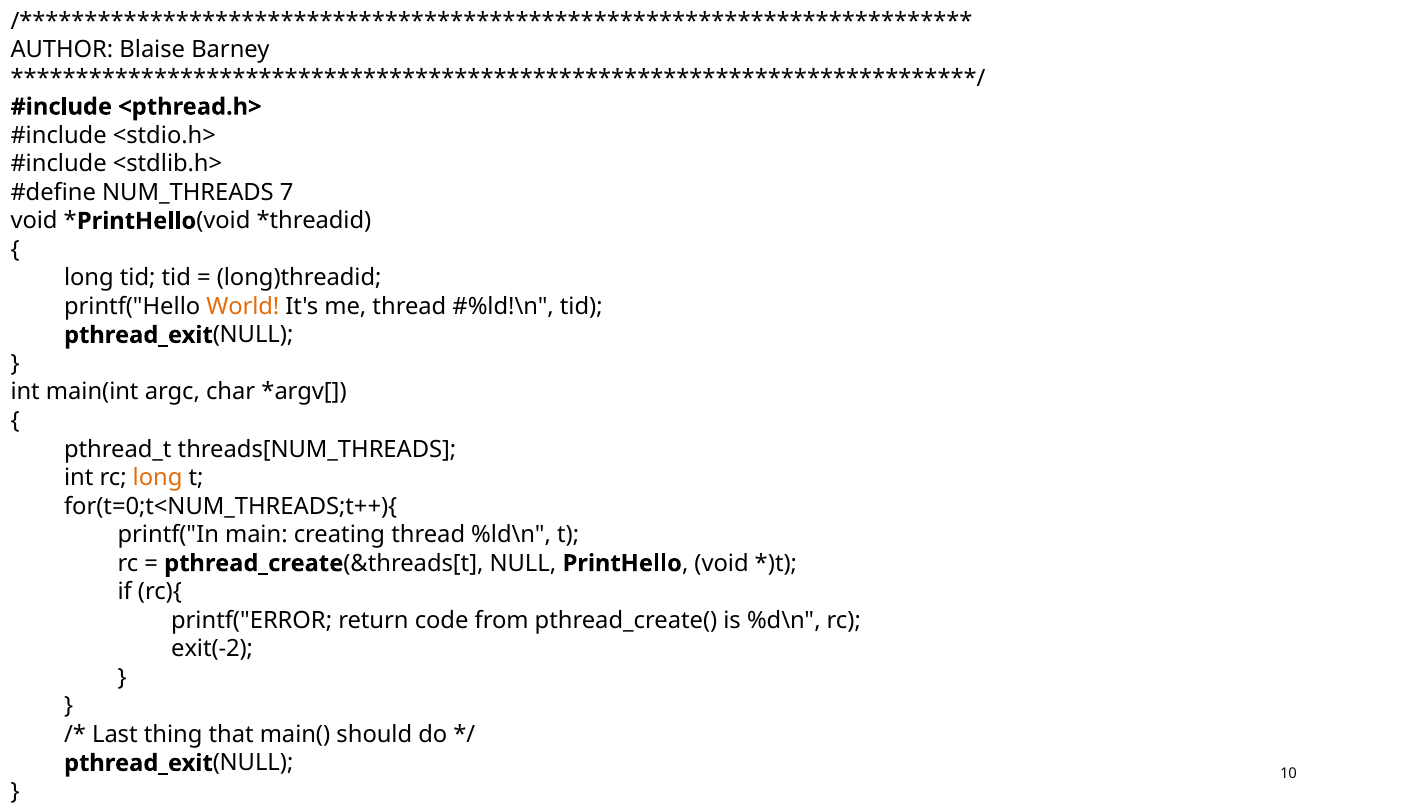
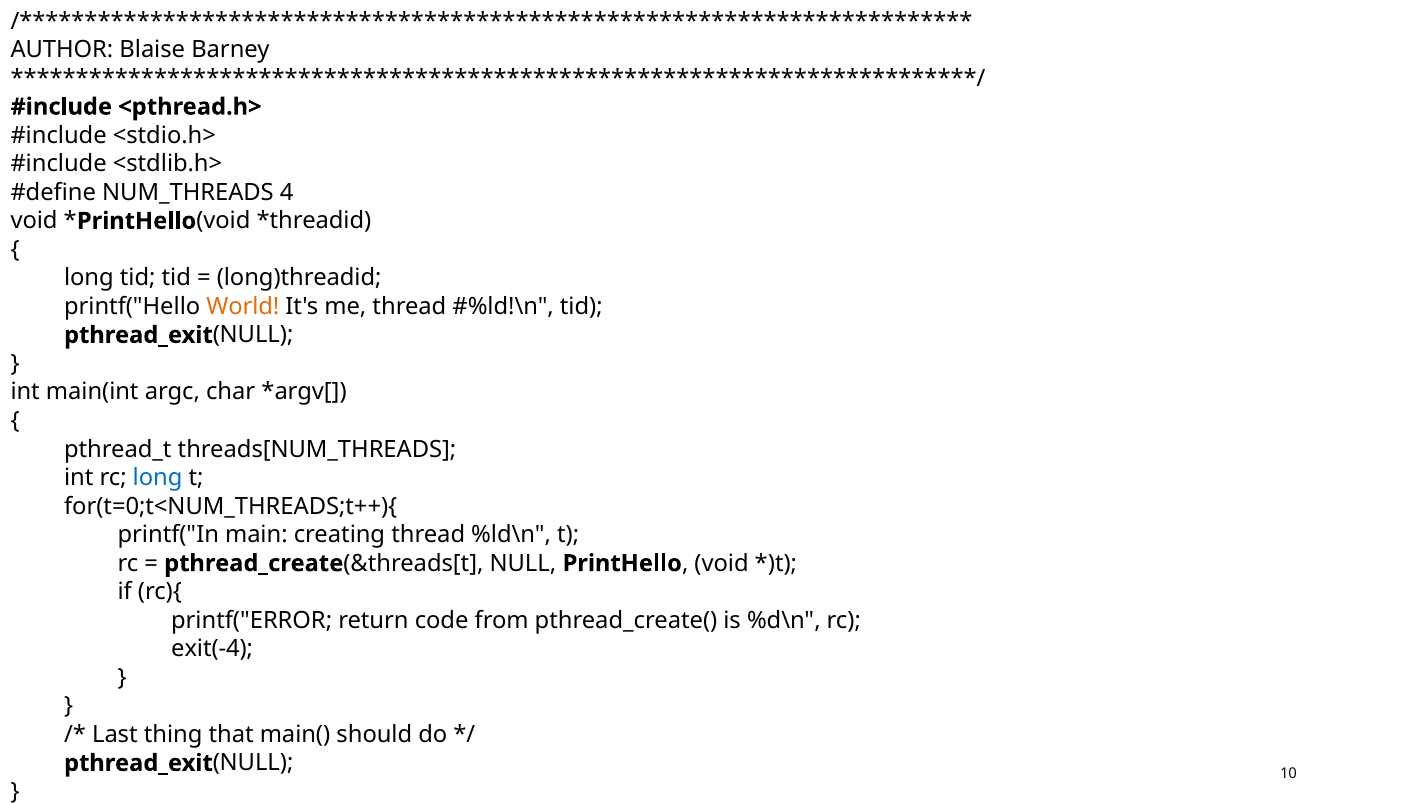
7: 7 -> 4 (287, 192)
long colour: orange -> blue (158, 478)
exit(-2: exit(-2 -> exit(-4 (212, 649)
